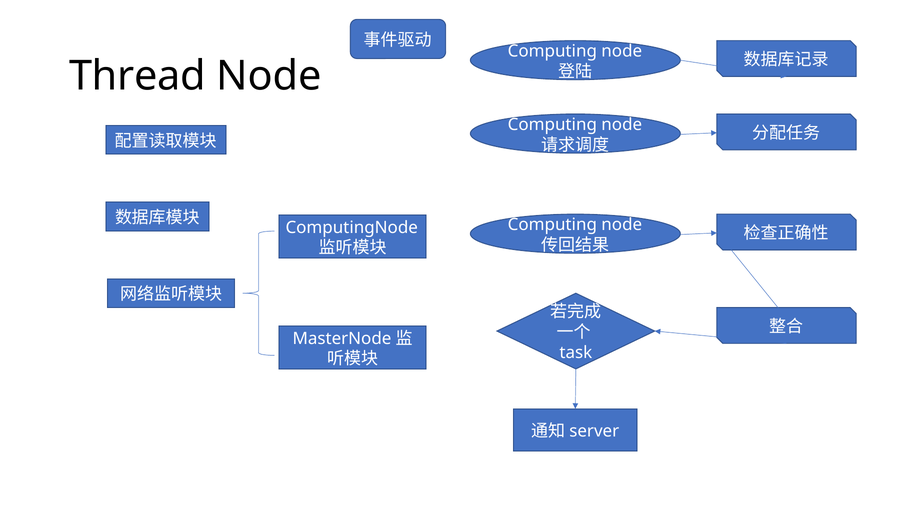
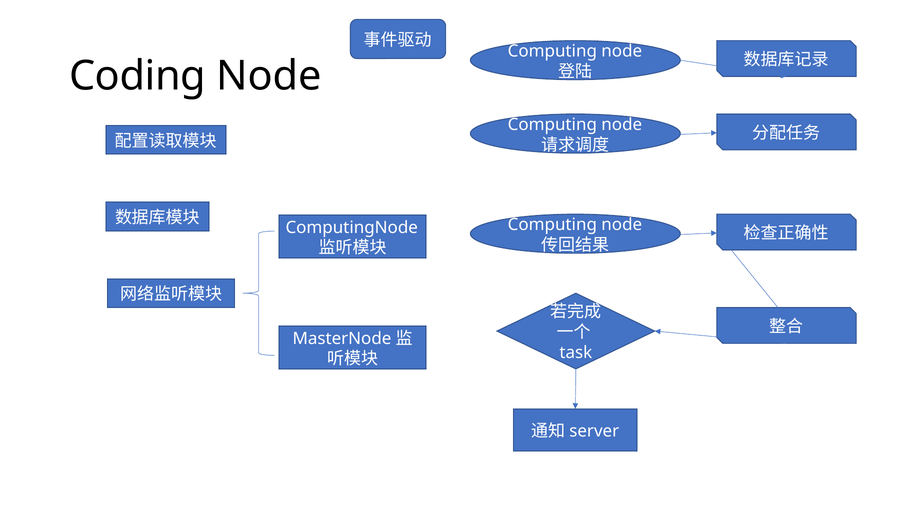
Thread: Thread -> Coding (137, 76)
